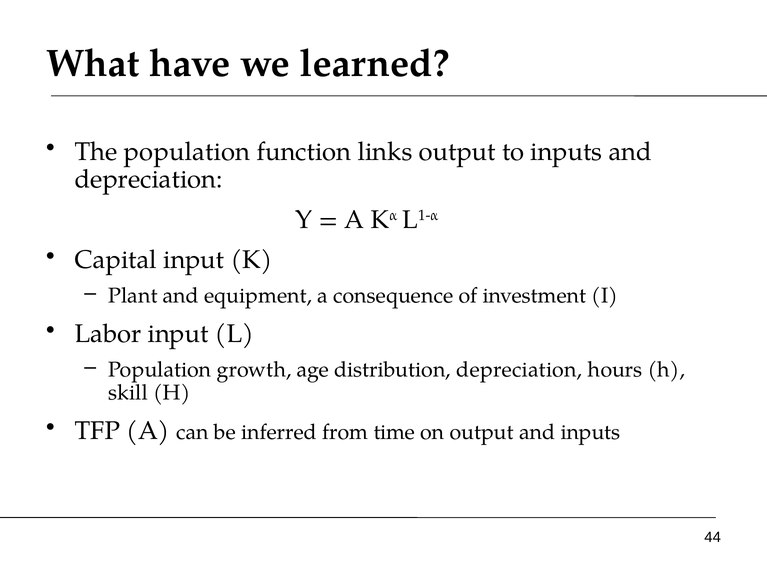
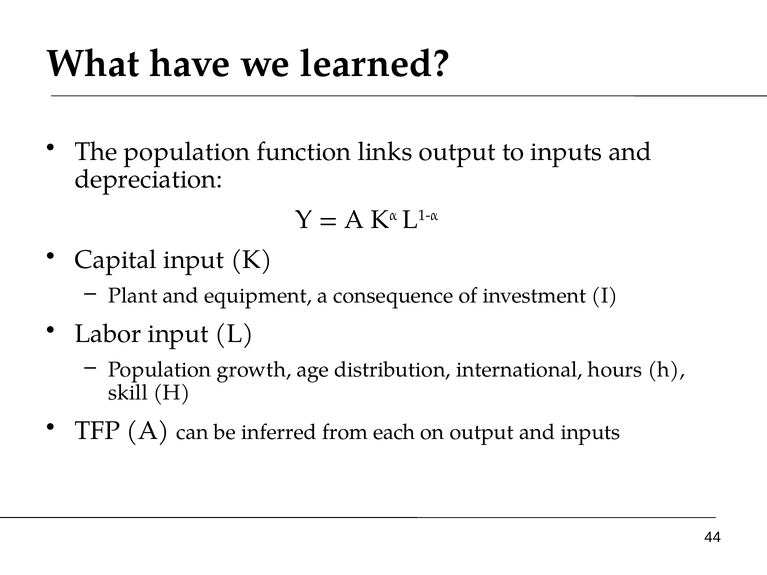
distribution depreciation: depreciation -> international (519, 370)
time: time -> each (394, 433)
